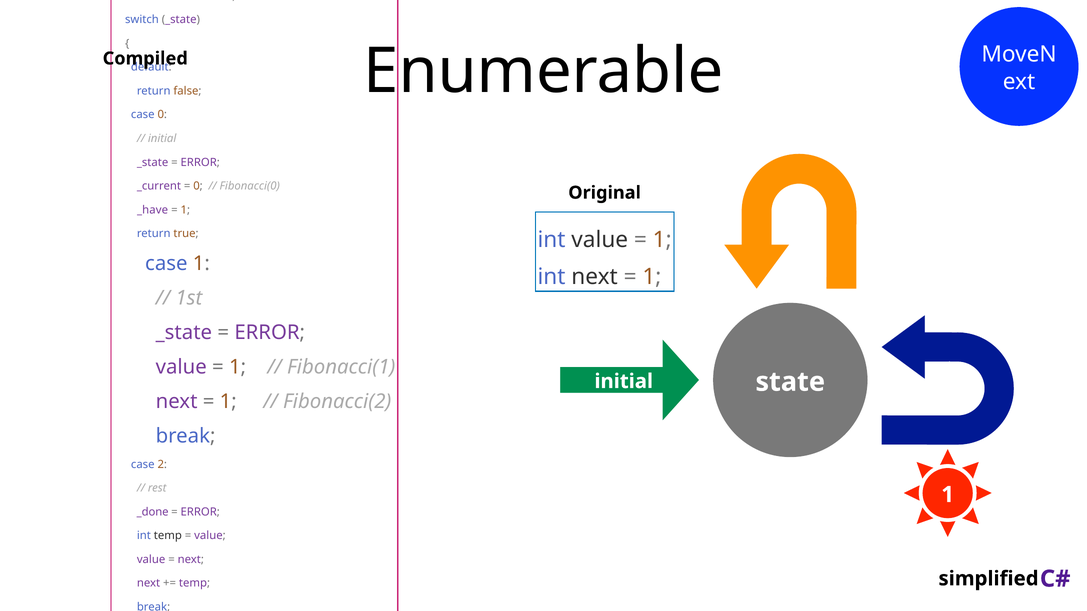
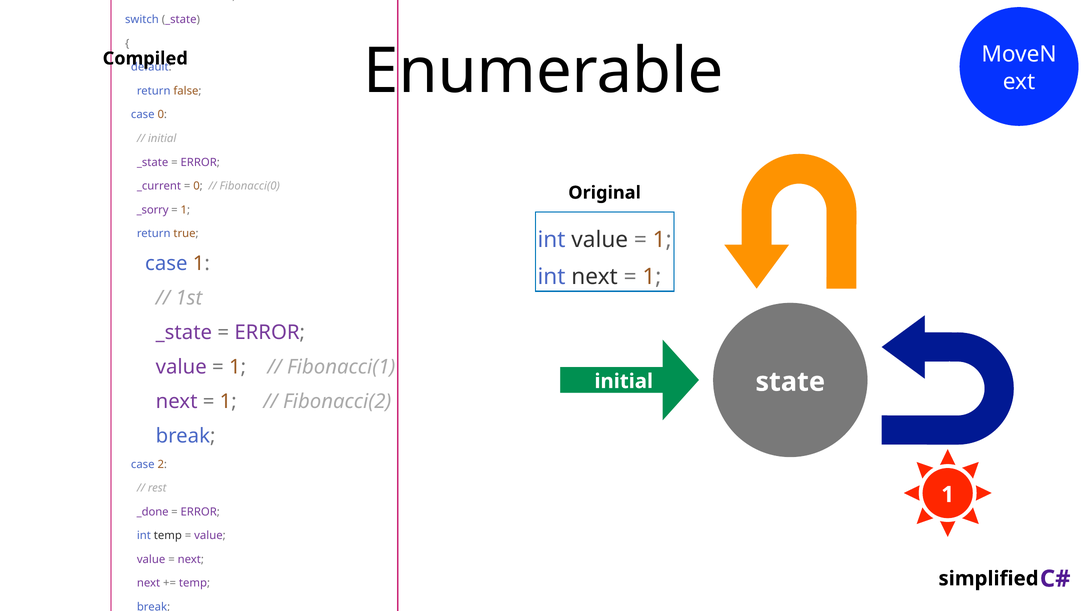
_have: _have -> _sorry (153, 210)
